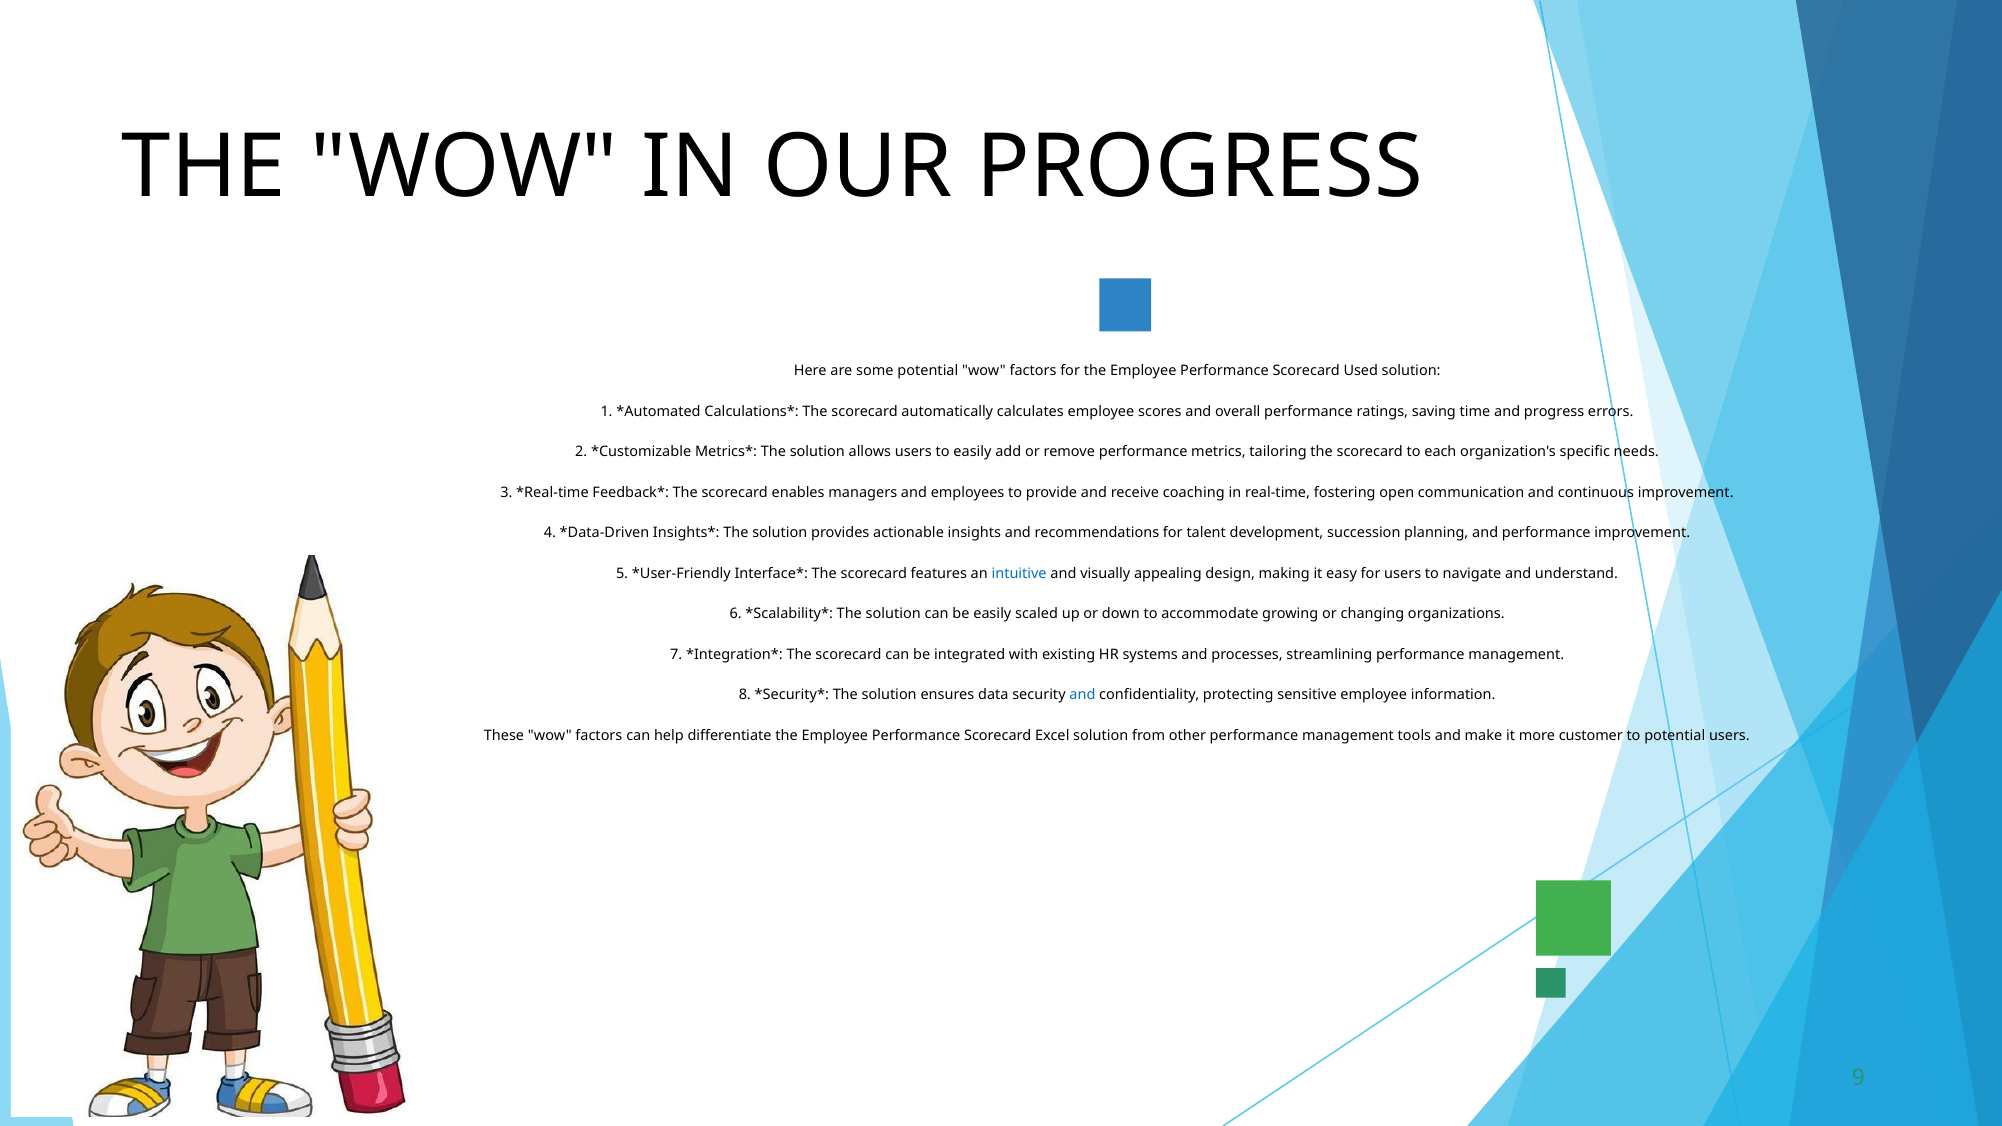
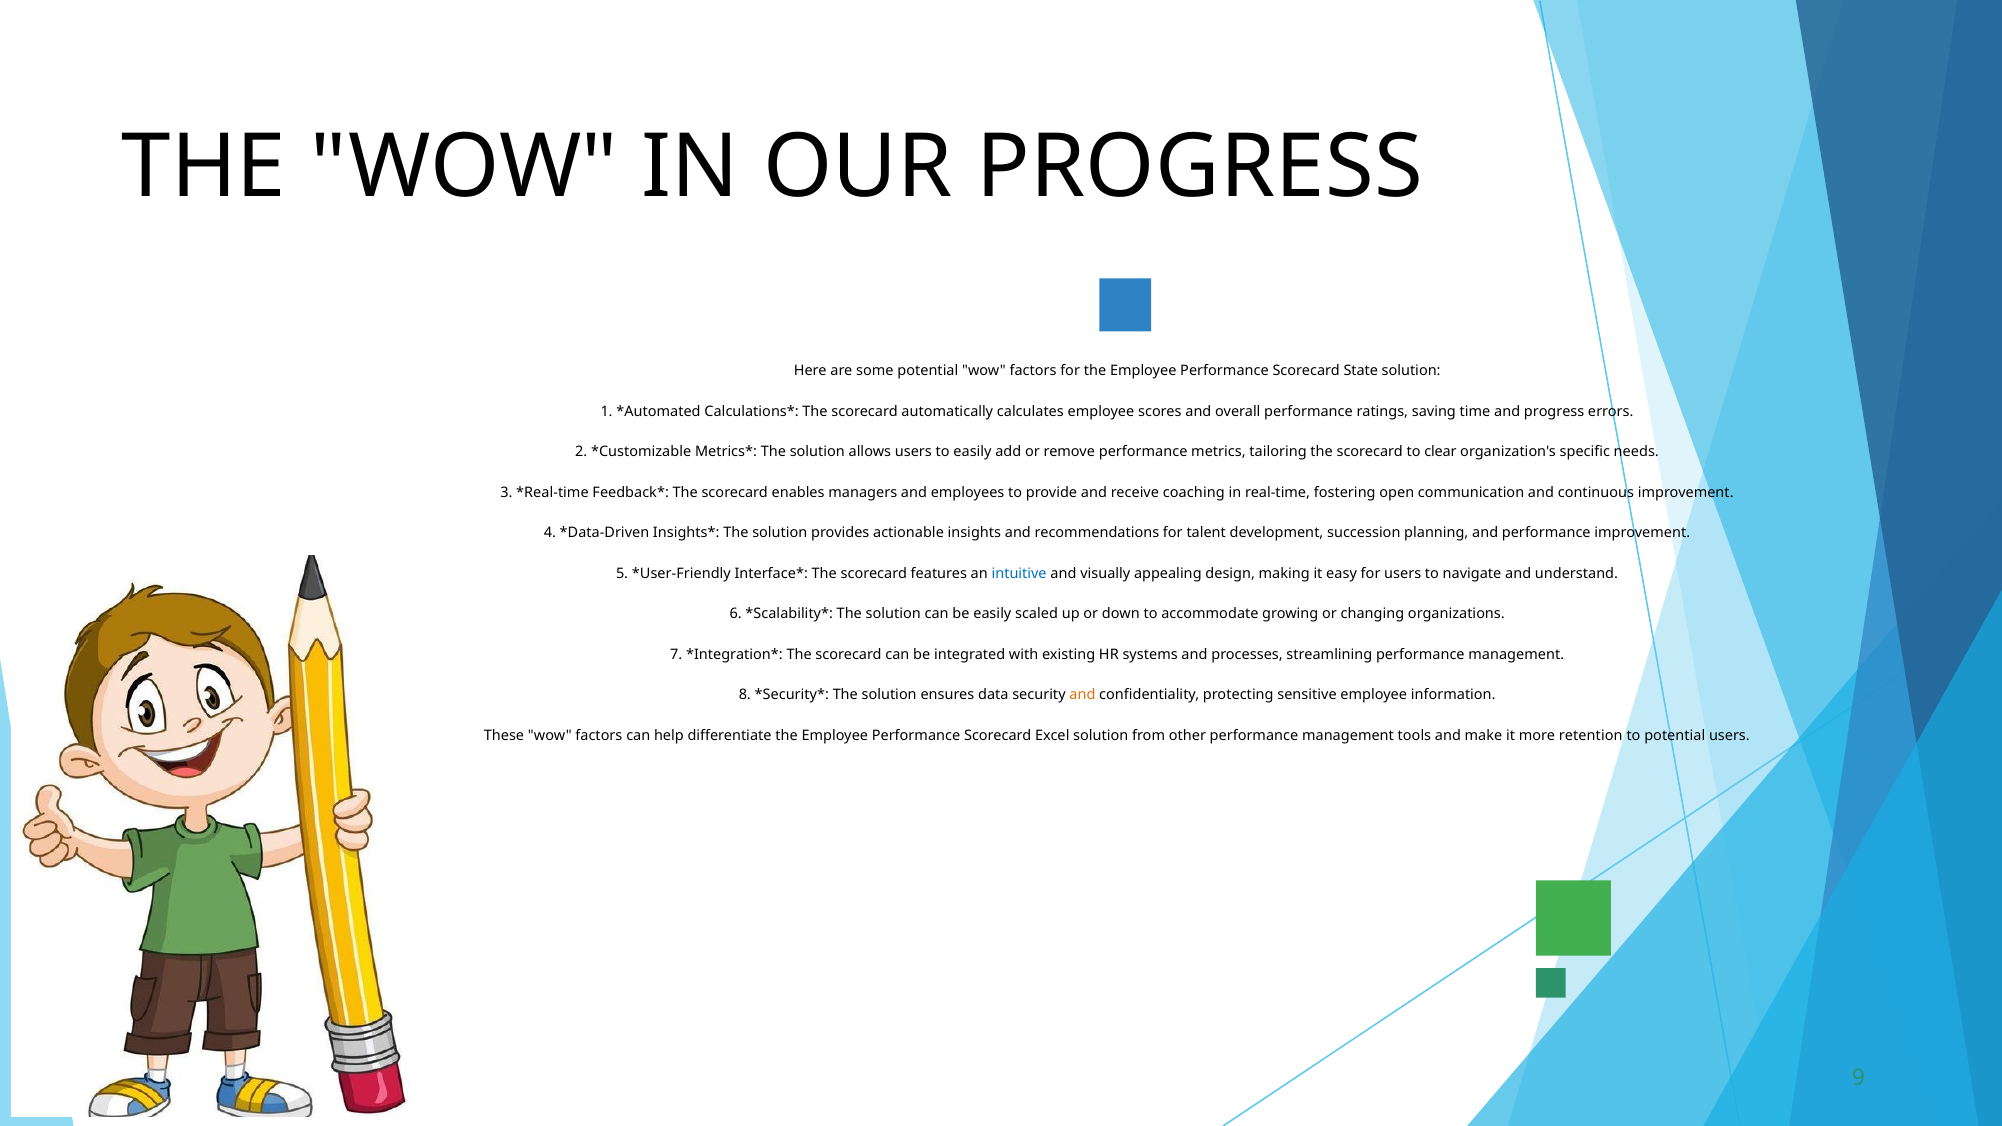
Used: Used -> State (1361, 371)
each: each -> clear (1440, 452)
and colour: blue -> orange (1082, 695)
customer: customer -> retention (1591, 736)
